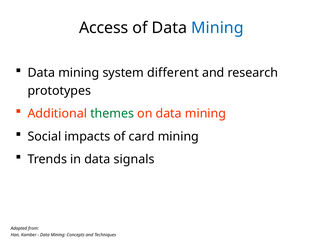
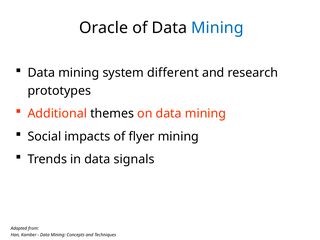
Access: Access -> Oracle (104, 28)
themes colour: green -> black (112, 114)
card: card -> flyer (142, 136)
